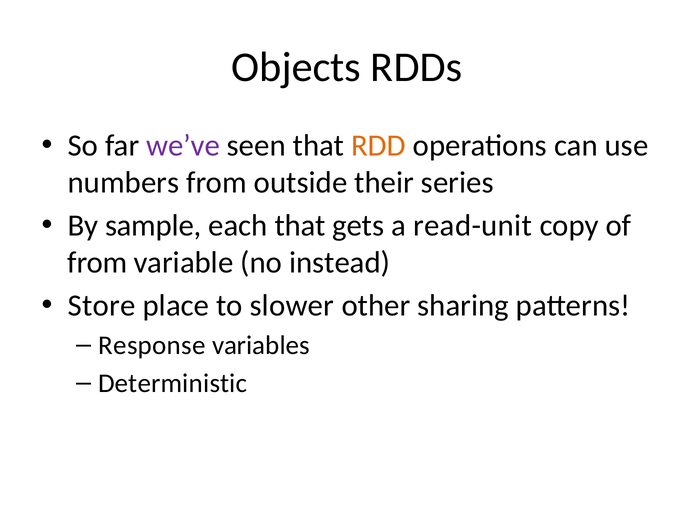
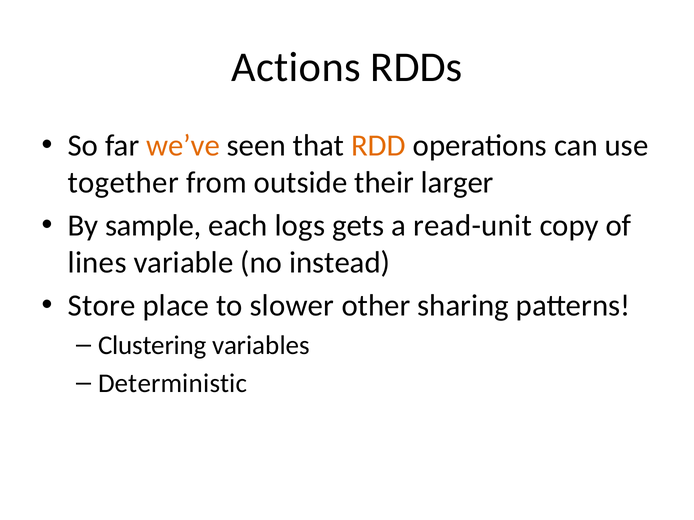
Objects: Objects -> Actions (296, 67)
we’ve colour: purple -> orange (183, 146)
numbers: numbers -> together (123, 183)
series: series -> larger (457, 183)
each that: that -> logs (300, 226)
from: from -> lines (97, 263)
Response: Response -> Clustering (152, 346)
